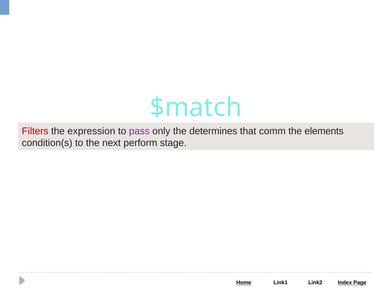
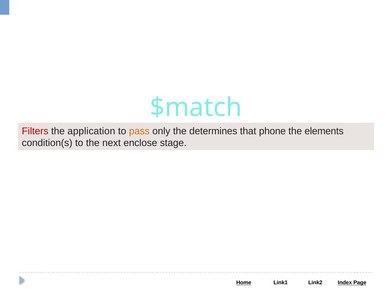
expression: expression -> application (91, 131)
pass colour: purple -> orange (139, 131)
comm: comm -> phone (272, 131)
perform: perform -> enclose (140, 143)
